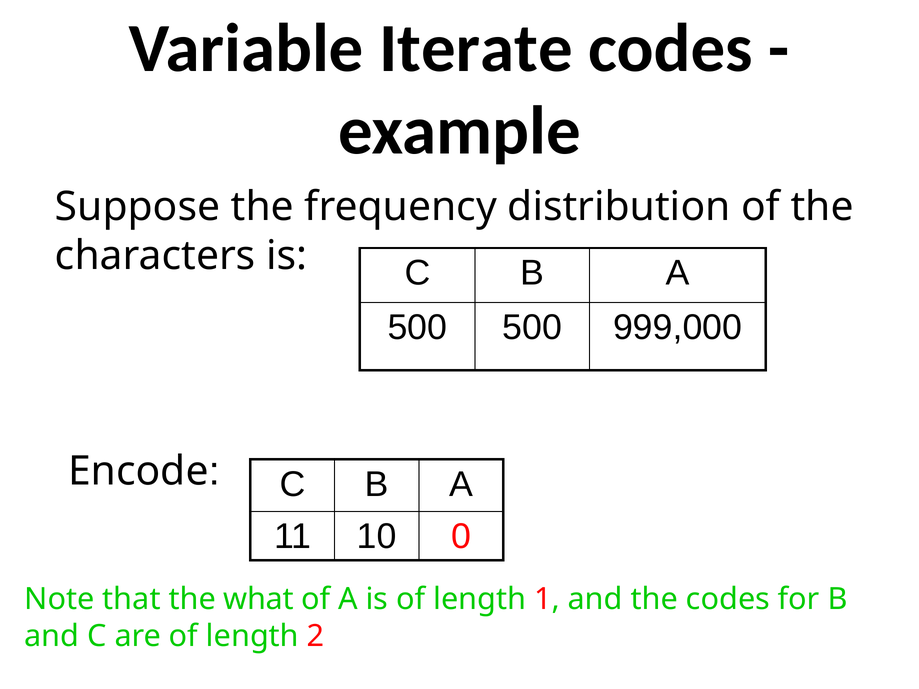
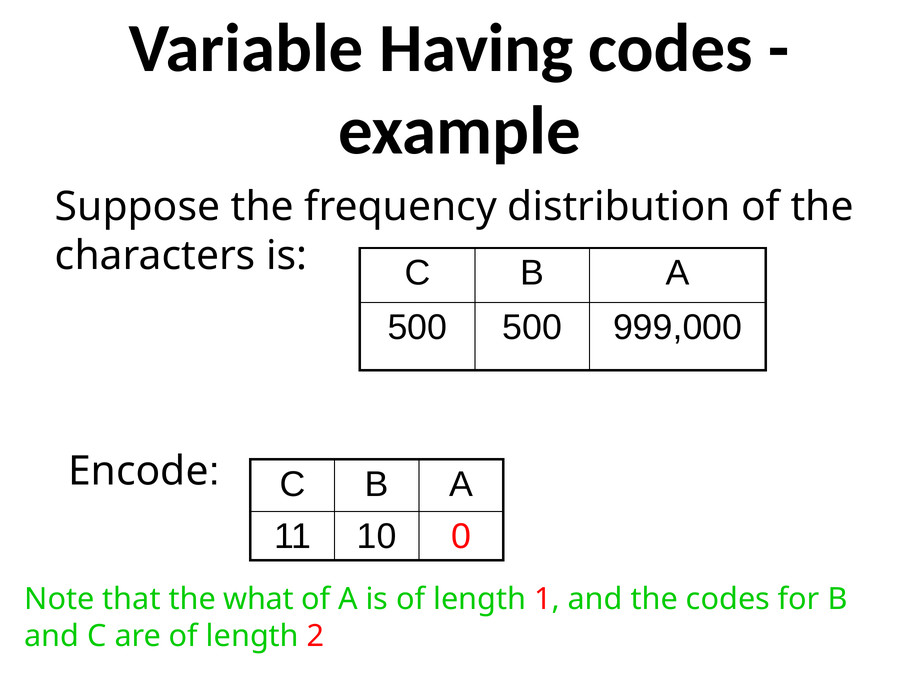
Iterate: Iterate -> Having (476, 48)
